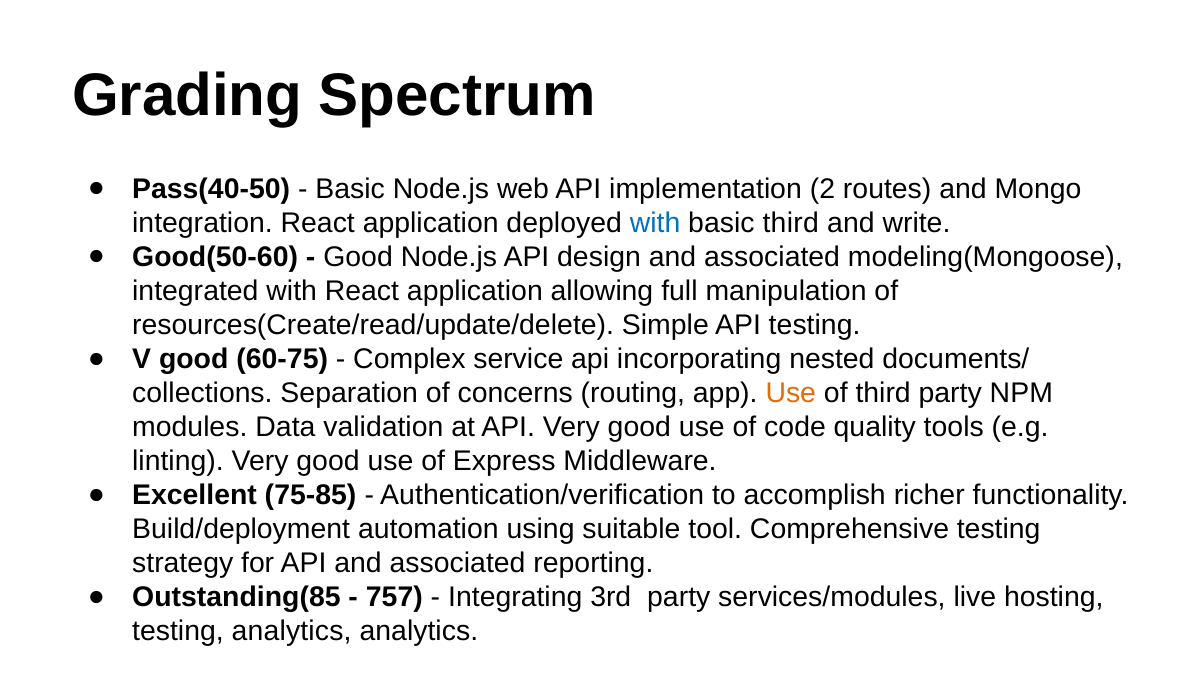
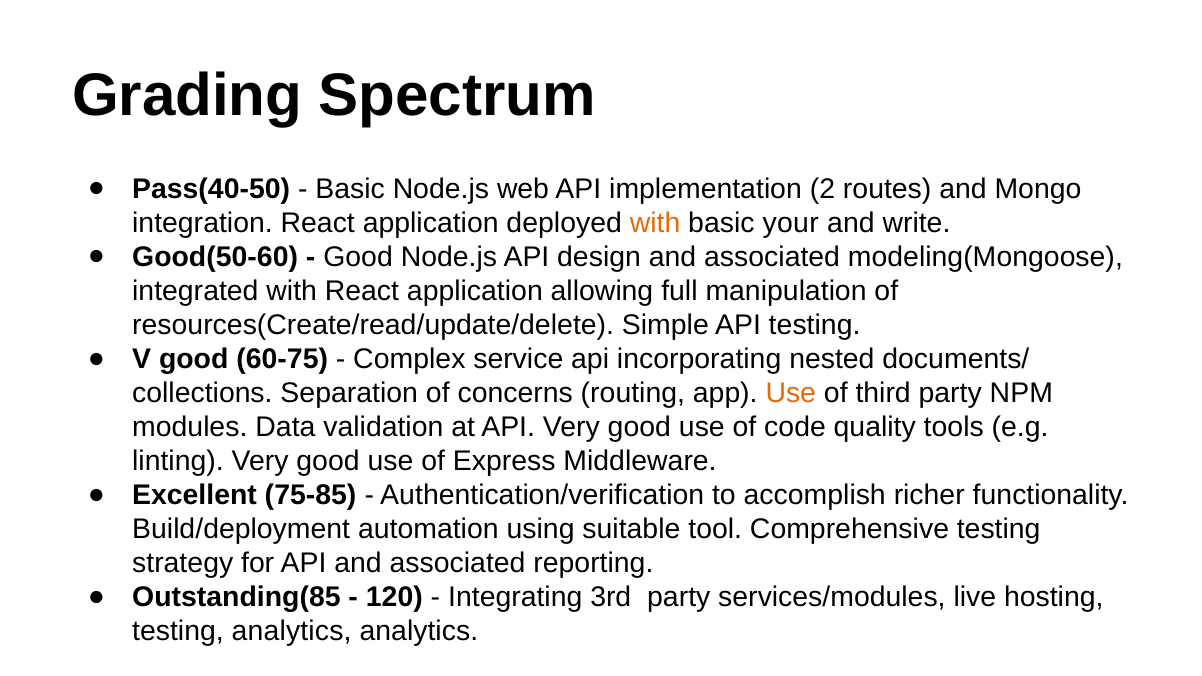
with colour: blue -> orange (655, 223)
basic third: third -> your (791, 223)
757: 757 -> 120 (394, 598)
